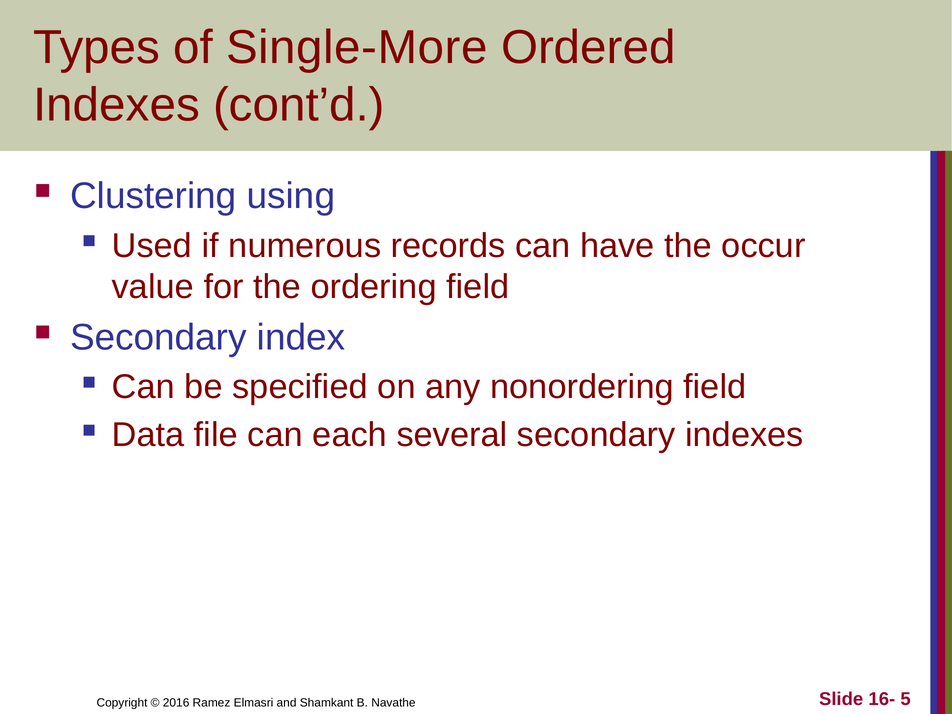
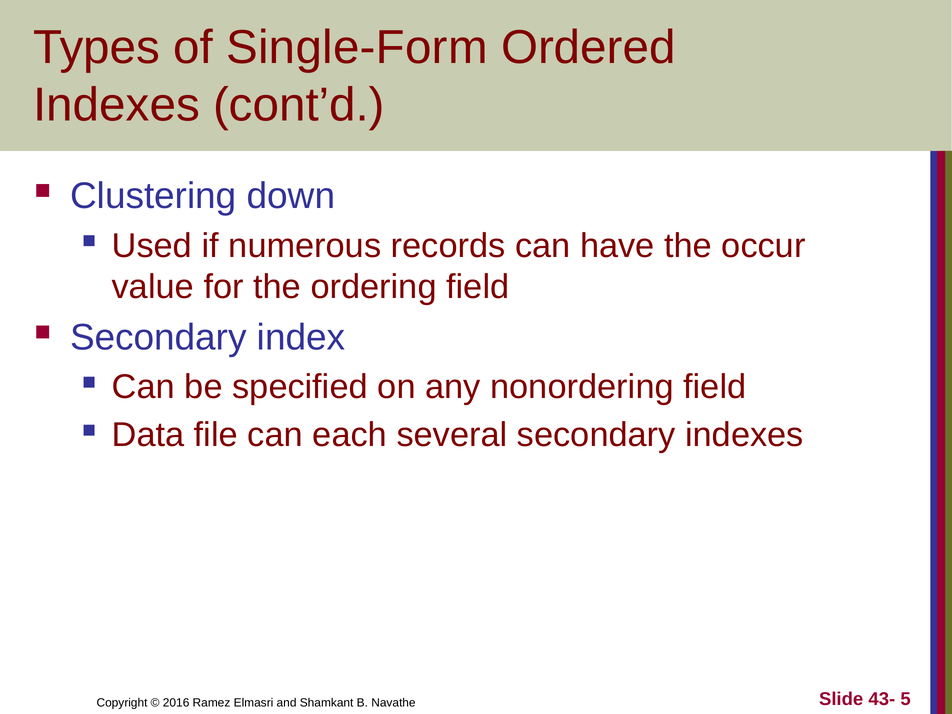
Single-More: Single-More -> Single-Form (357, 48)
using: using -> down (291, 196)
16-: 16- -> 43- (882, 699)
